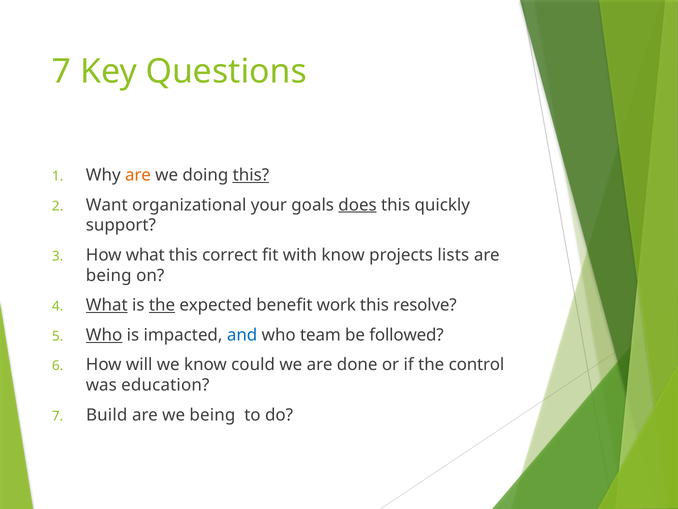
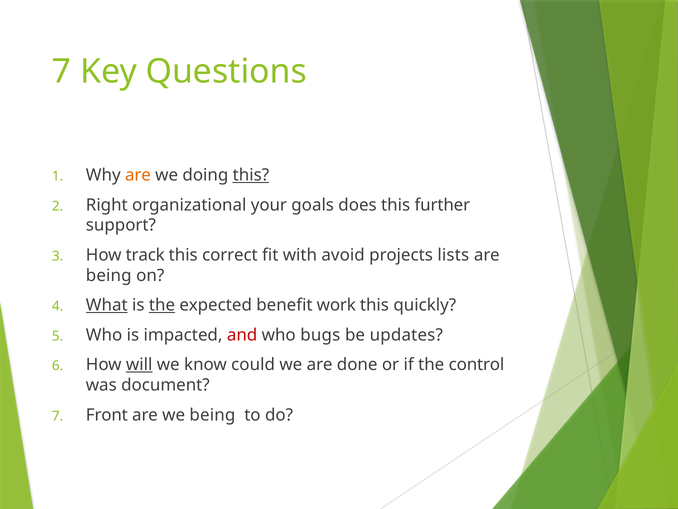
Want: Want -> Right (107, 205)
does underline: present -> none (358, 205)
quickly: quickly -> further (442, 205)
How what: what -> track (145, 255)
with know: know -> avoid (343, 255)
resolve: resolve -> quickly (425, 305)
Who underline: present -> none (104, 335)
and colour: blue -> red (242, 335)
team: team -> bugs (320, 335)
followed: followed -> updates (406, 335)
will underline: none -> present (139, 364)
education: education -> document (165, 385)
Build: Build -> Front (107, 415)
